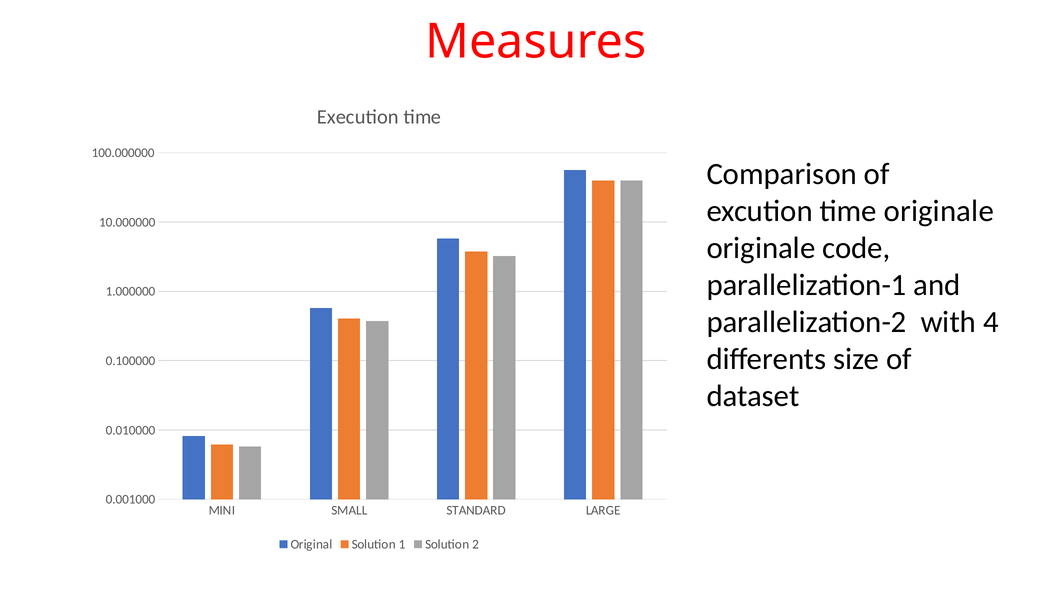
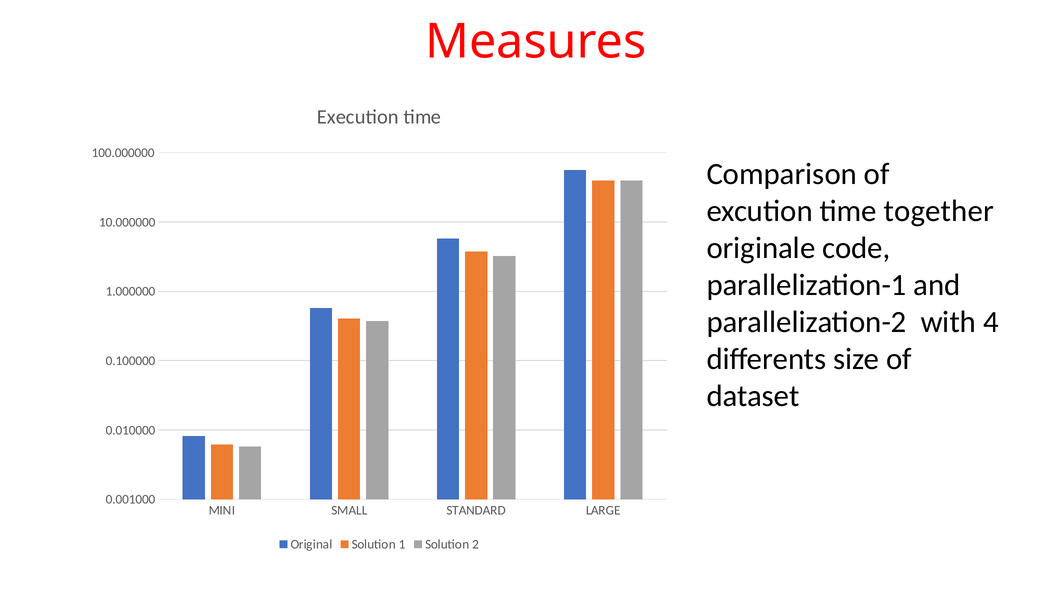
time originale: originale -> together (939, 211)
